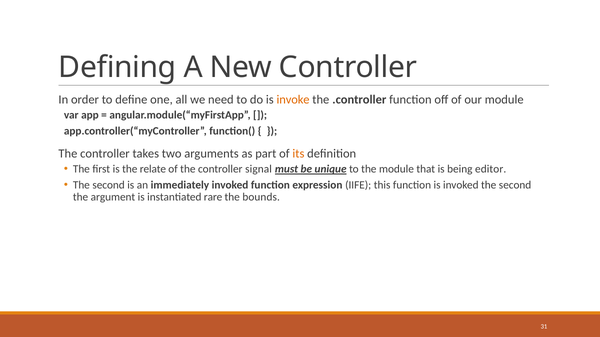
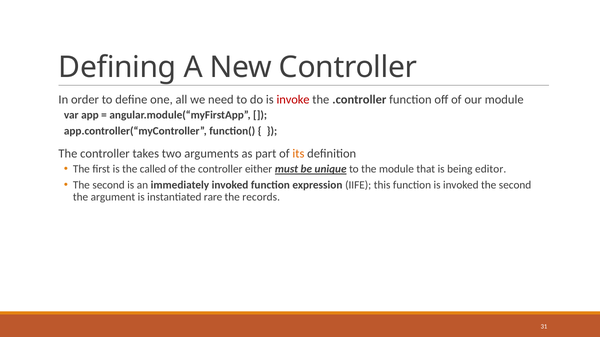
invoke colour: orange -> red (293, 100)
relate: relate -> called (153, 169)
signal: signal -> either (259, 169)
bounds: bounds -> records (261, 197)
